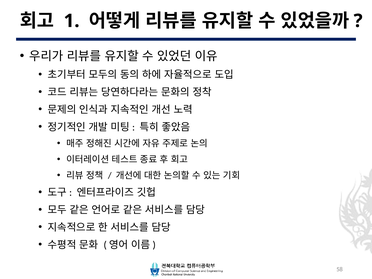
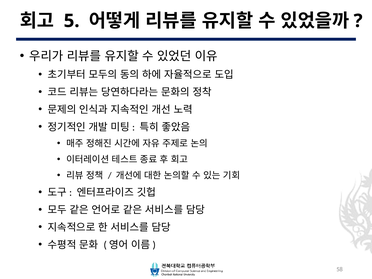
1: 1 -> 5 (72, 21)
